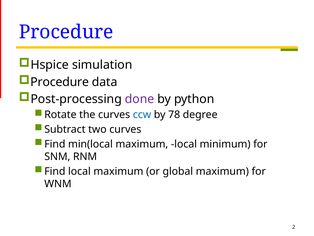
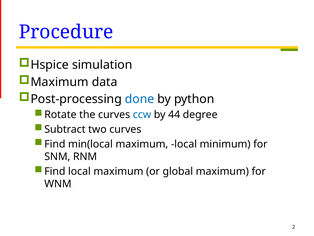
Procedure: Procedure -> Maximum (60, 82)
done colour: purple -> blue (140, 99)
78: 78 -> 44 (174, 115)
